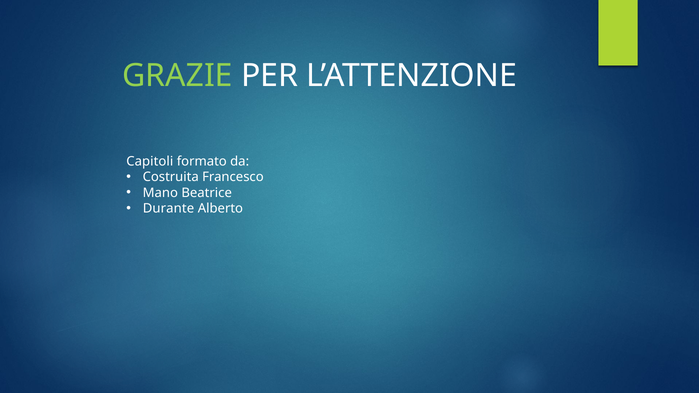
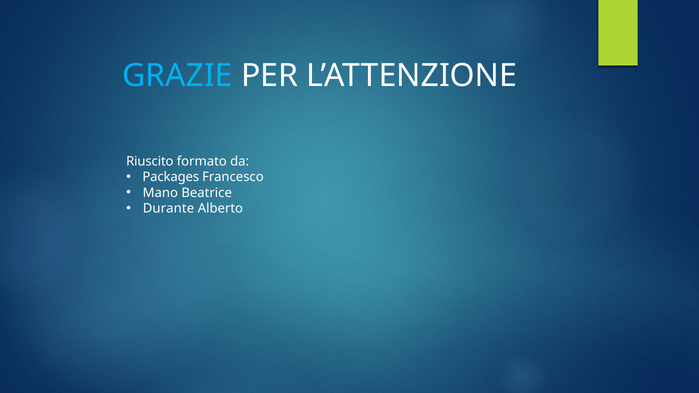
GRAZIE colour: light green -> light blue (177, 76)
Capitoli: Capitoli -> Riuscito (150, 161)
Costruita: Costruita -> Packages (171, 177)
